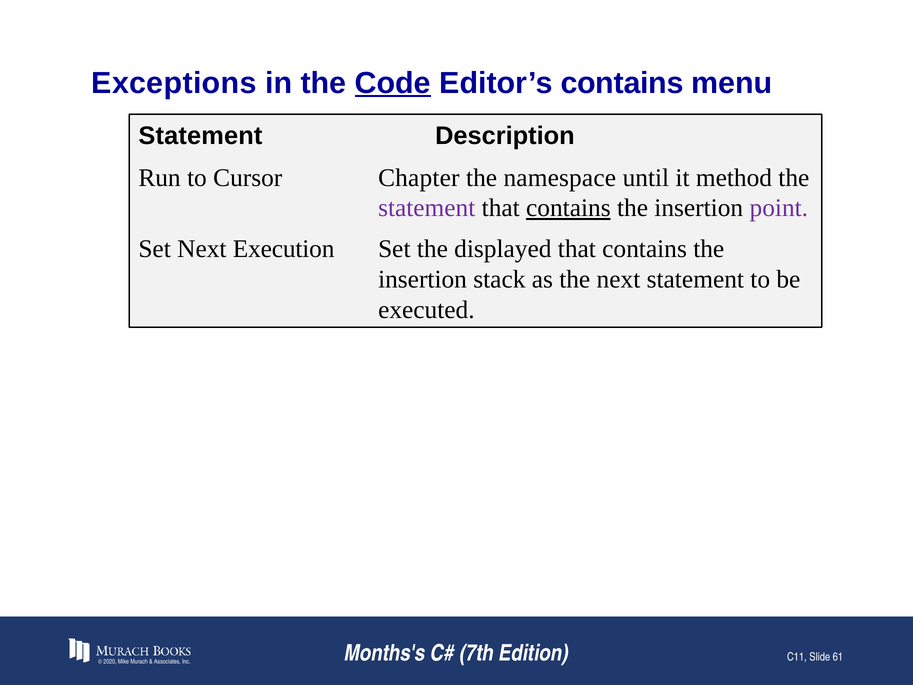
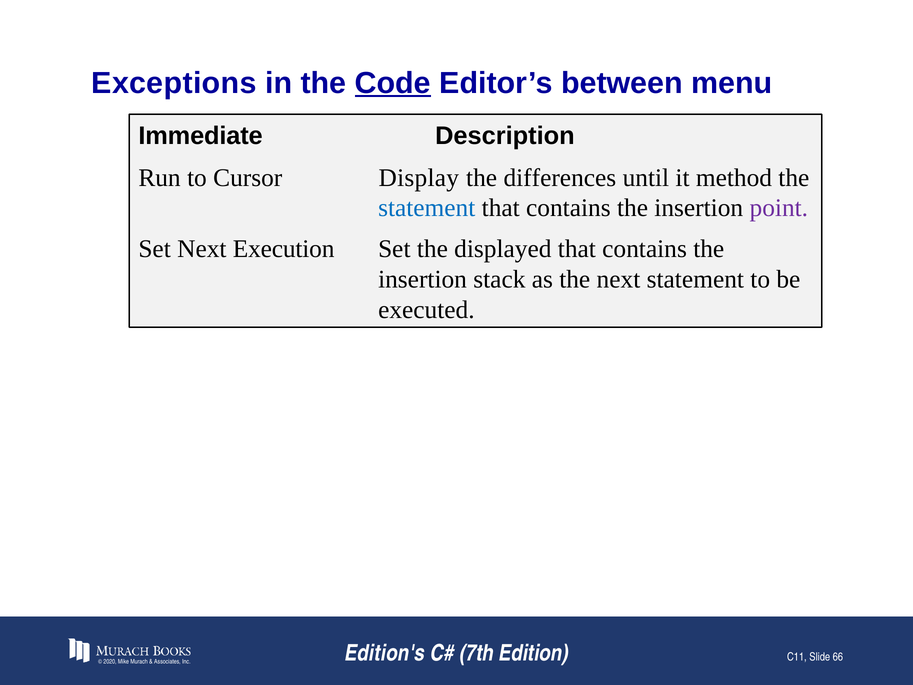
Editor’s contains: contains -> between (622, 83)
Statement: Statement -> Immediate (201, 136)
Chapter: Chapter -> Display (419, 178)
namespace: namespace -> differences (560, 178)
statement colour: purple -> blue (427, 208)
contains underline: present -> none (568, 208)
Months's: Months's -> Edition's (385, 653)
61: 61 -> 66 (838, 657)
